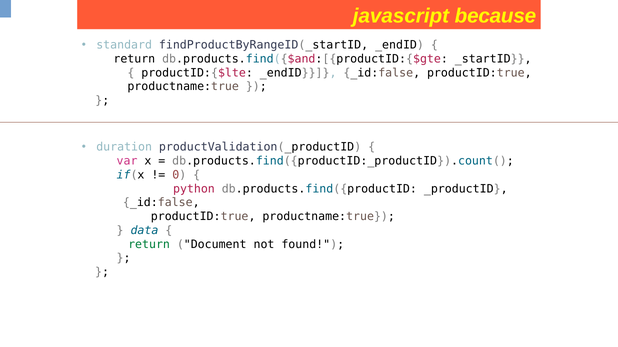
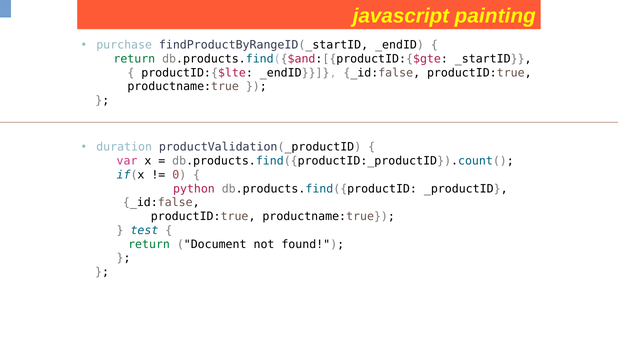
because: because -> painting (495, 16)
standard: standard -> purchase (124, 45)
return colour: black -> green (134, 59)
data: data -> test (144, 231)
